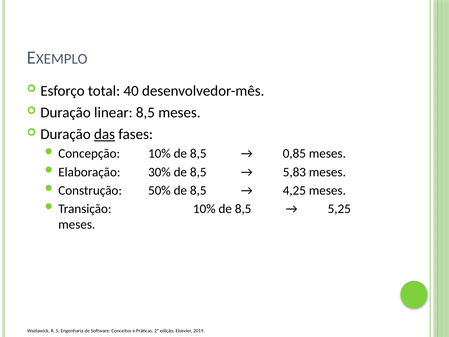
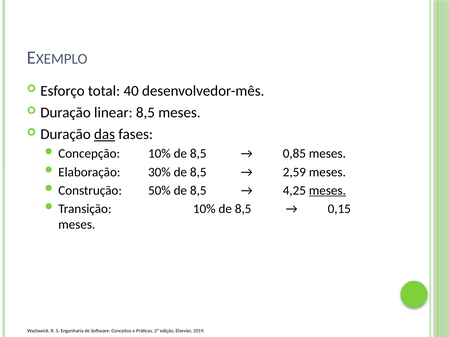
5,83: 5,83 -> 2,59 (294, 172)
meses underline: none -> present (327, 190)
5,25: 5,25 -> 0,15 (339, 209)
